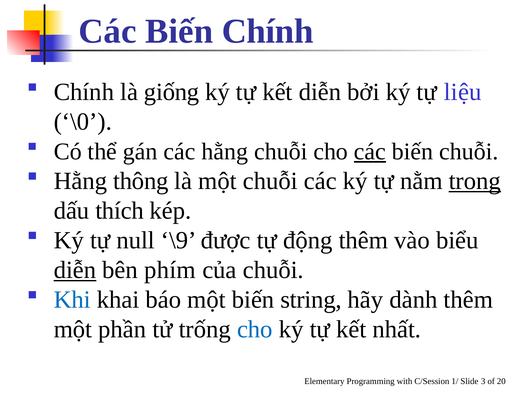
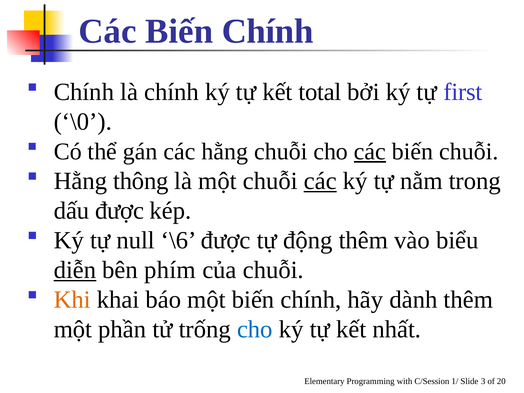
là giống: giống -> chính (172, 92)
kết diễn: diễn -> total (320, 92)
liệu: liệu -> first (463, 92)
các underline: none -> present (320, 181)
trong underline: present -> none (475, 181)
dấu thích: thích -> được (120, 211)
\9: \9 -> \6 (179, 240)
Khi colour: blue -> orange (72, 300)
một biến string: string -> chính (311, 300)
